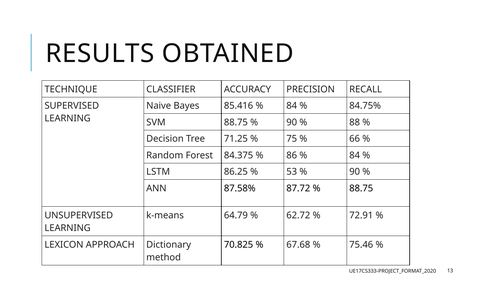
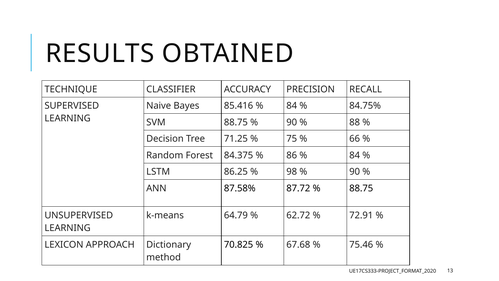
53: 53 -> 98 (292, 172)
